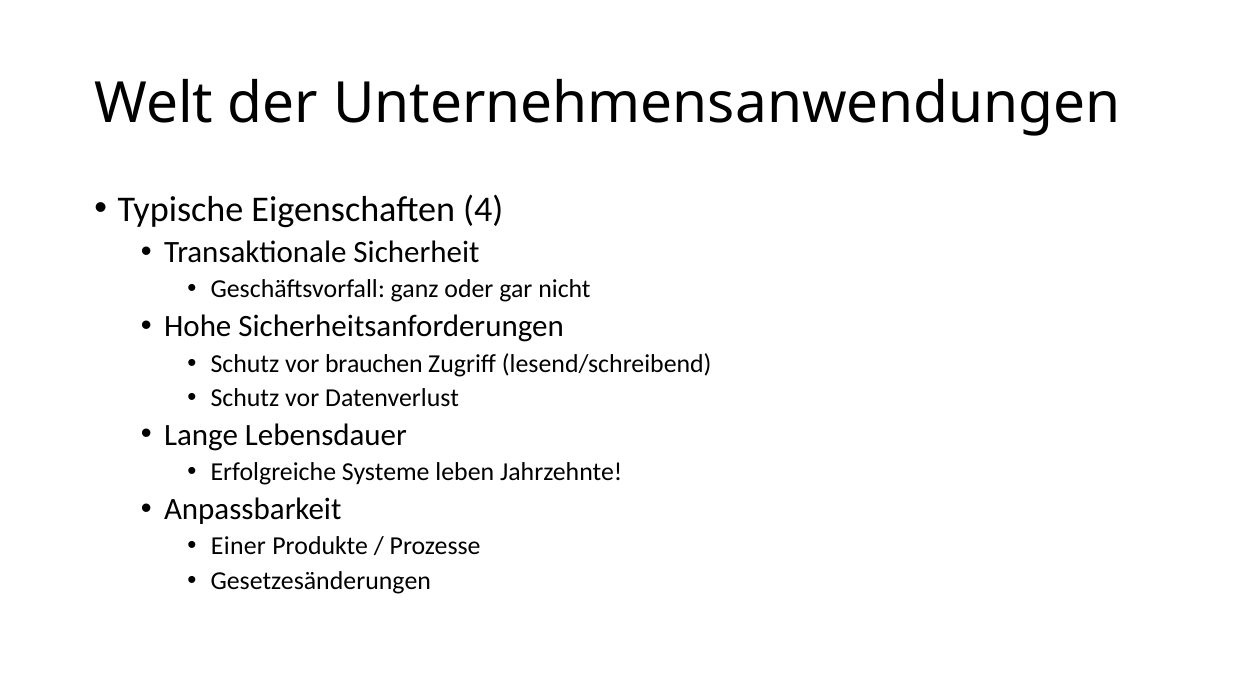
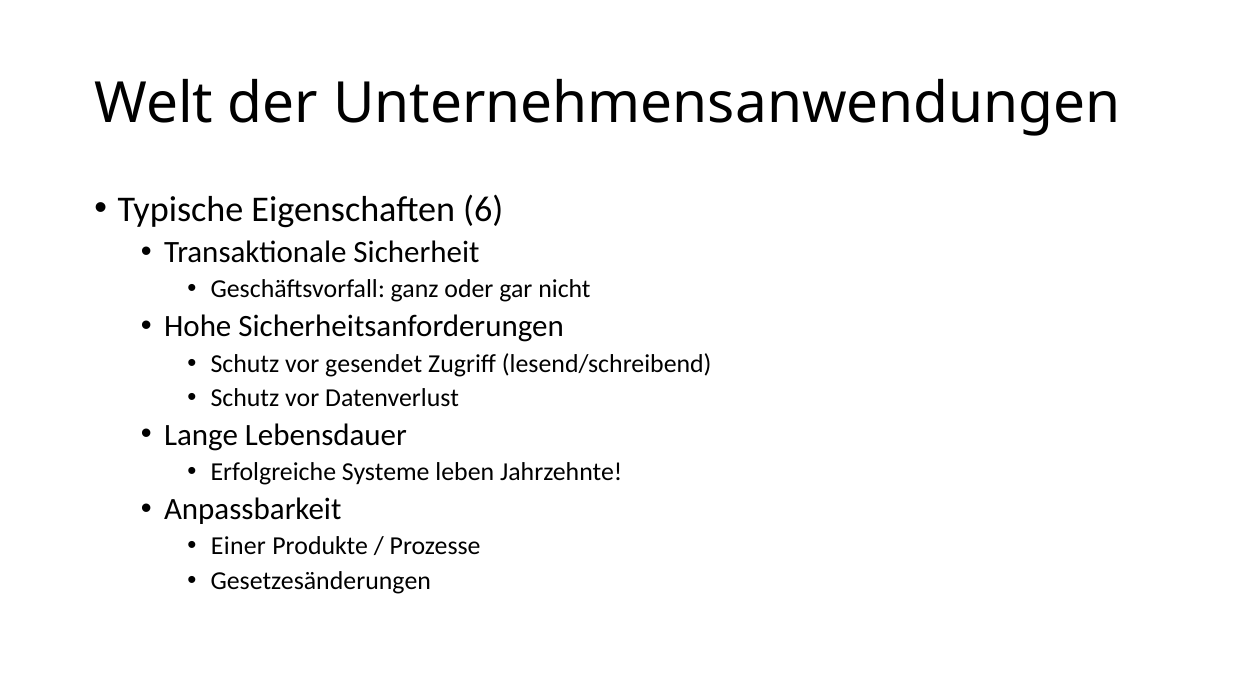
4: 4 -> 6 (483, 209)
brauchen: brauchen -> gesendet (374, 364)
